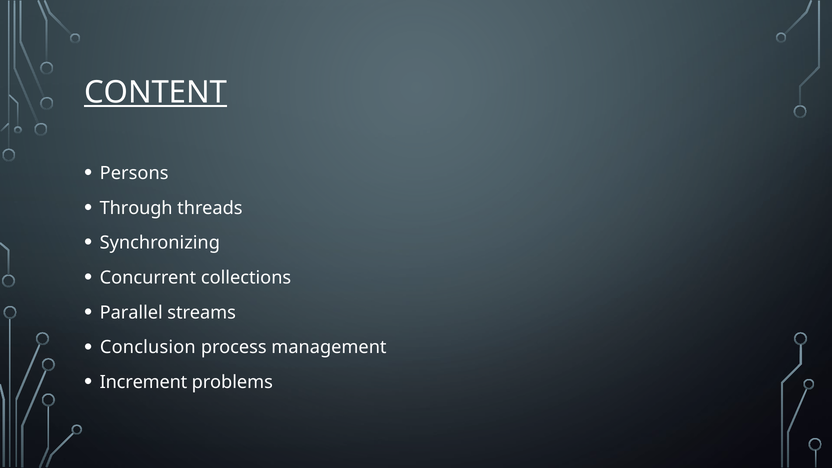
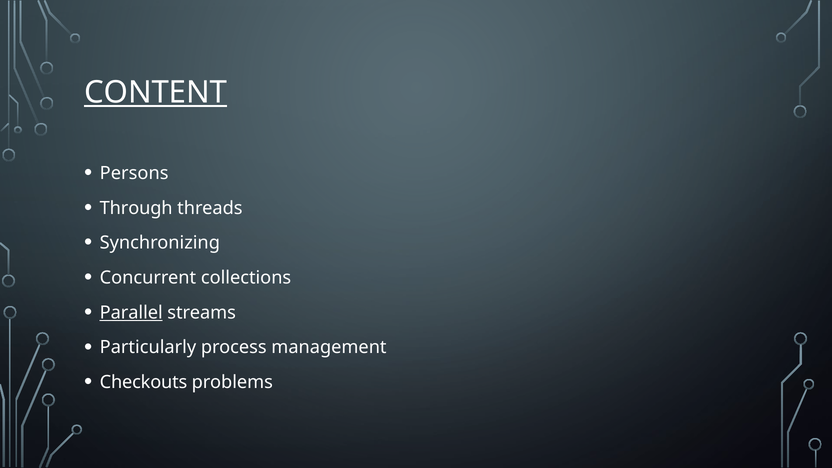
Parallel underline: none -> present (131, 313)
Conclusion: Conclusion -> Particularly (148, 347)
Increment: Increment -> Checkouts (143, 382)
